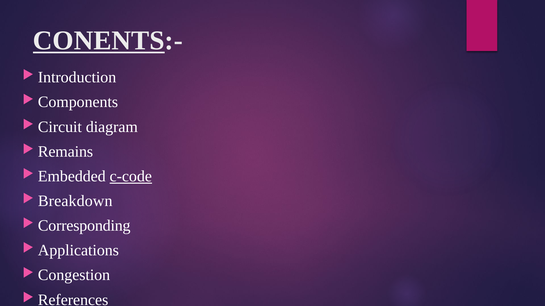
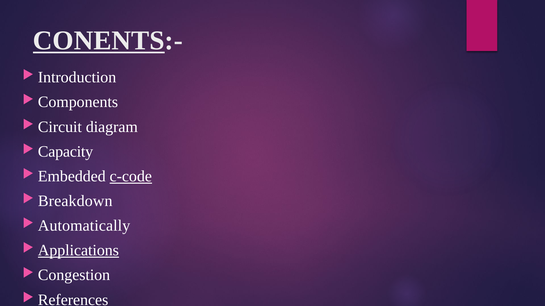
Remains: Remains -> Capacity (66, 152)
Corresponding: Corresponding -> Automatically (84, 226)
Applications underline: none -> present (78, 251)
